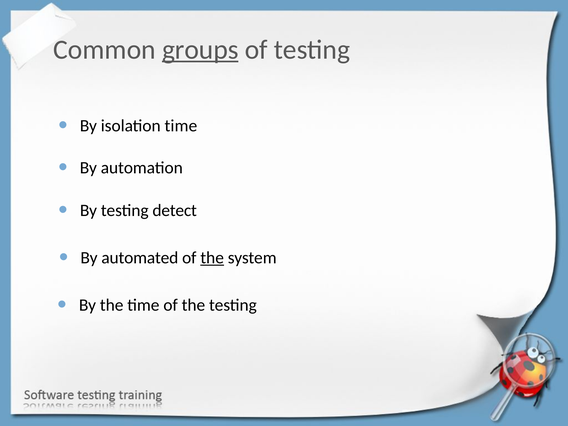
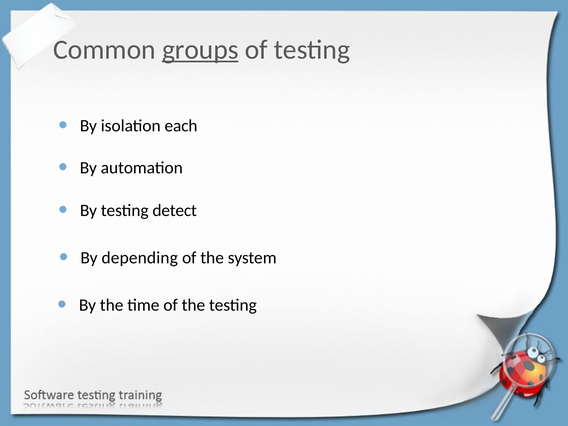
isolation time: time -> each (181, 126)
automated: automated -> depending (140, 258)
the underline: present -> none (212, 258)
